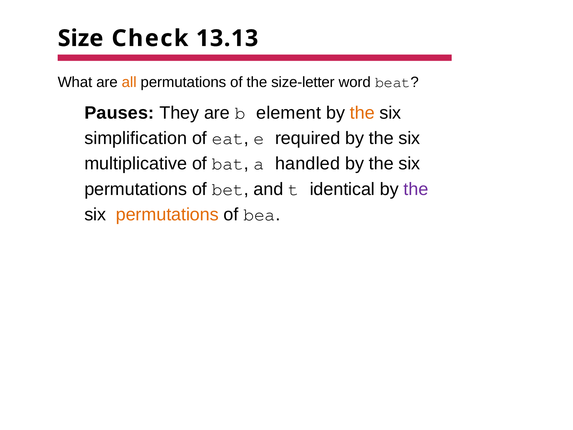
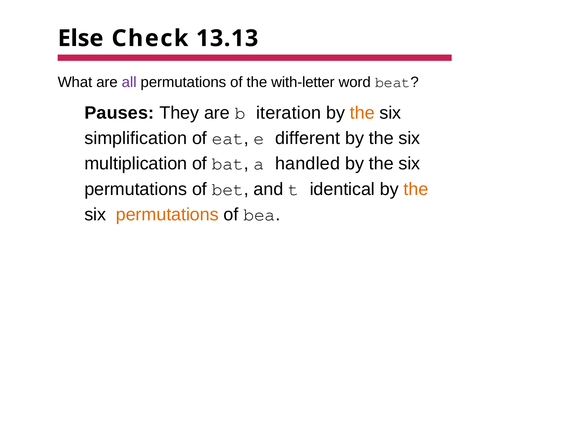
Size: Size -> Else (81, 38)
all colour: orange -> purple (129, 82)
size-letter: size-letter -> with-letter (303, 82)
element: element -> iteration (289, 113)
required: required -> different (308, 138)
multiplicative: multiplicative -> multiplication (136, 164)
the colour: purple -> orange (416, 189)
